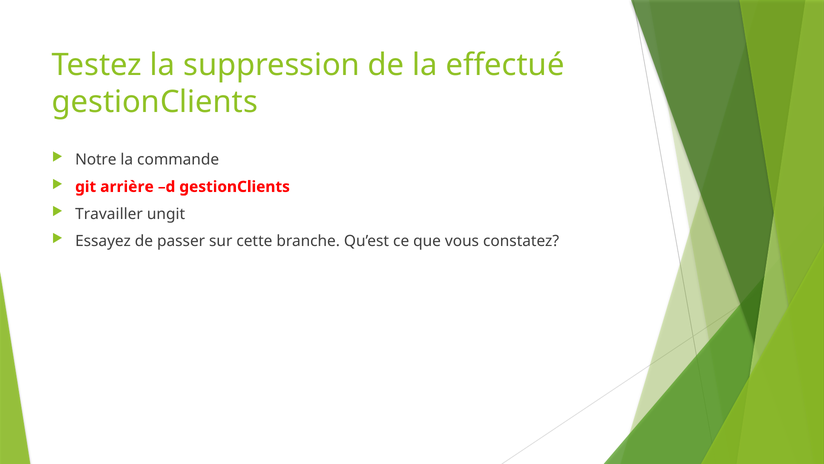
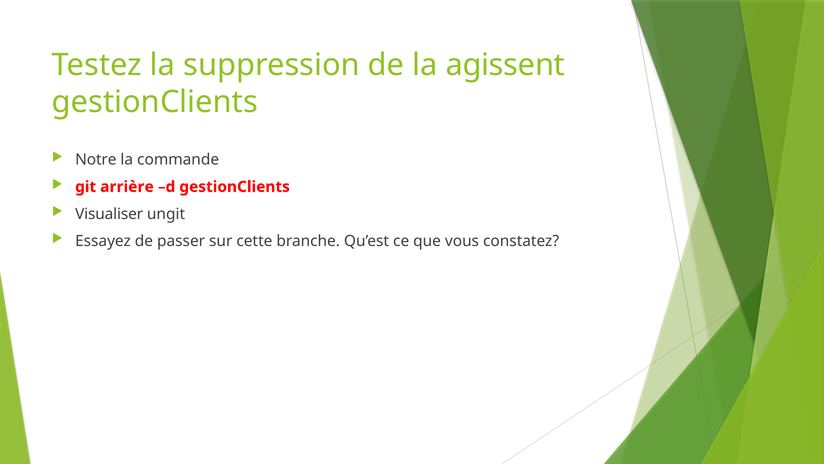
effectué: effectué -> agissent (505, 65)
Travailler: Travailler -> Visualiser (109, 214)
